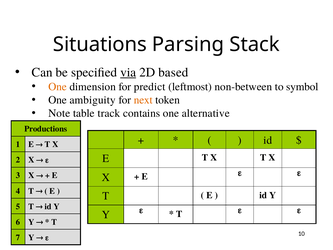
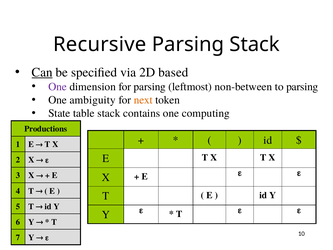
Situations: Situations -> Recursive (100, 44)
Can underline: none -> present (42, 72)
via underline: present -> none (128, 72)
One colour: orange -> purple (58, 87)
for predict: predict -> parsing (150, 87)
to symbol: symbol -> parsing (302, 87)
Note: Note -> State (59, 113)
table track: track -> stack (109, 113)
alternative: alternative -> computing (206, 113)
